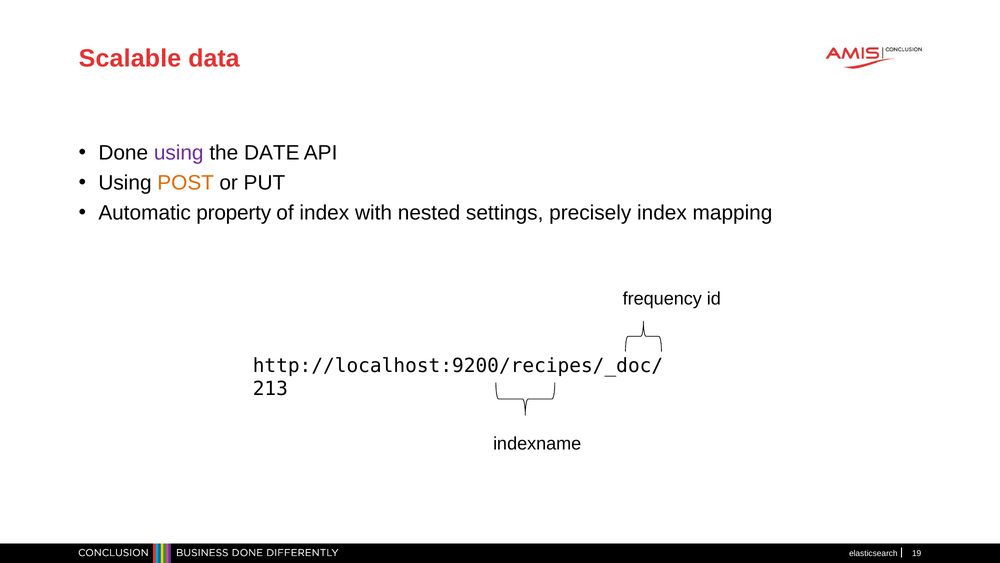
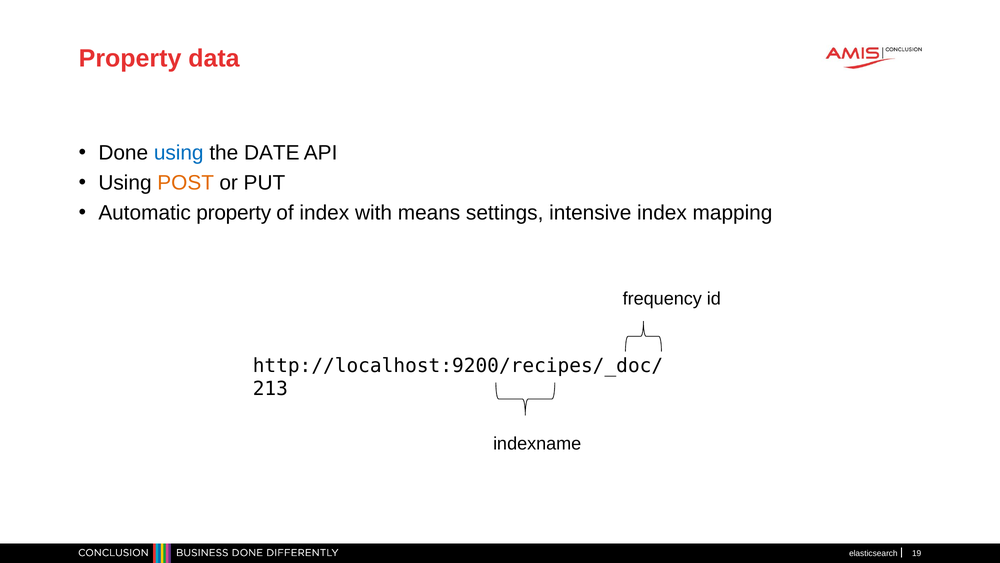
Scalable: Scalable -> Property (130, 58)
using colour: purple -> blue (179, 153)
nested: nested -> means (429, 213)
precisely: precisely -> intensive (590, 213)
